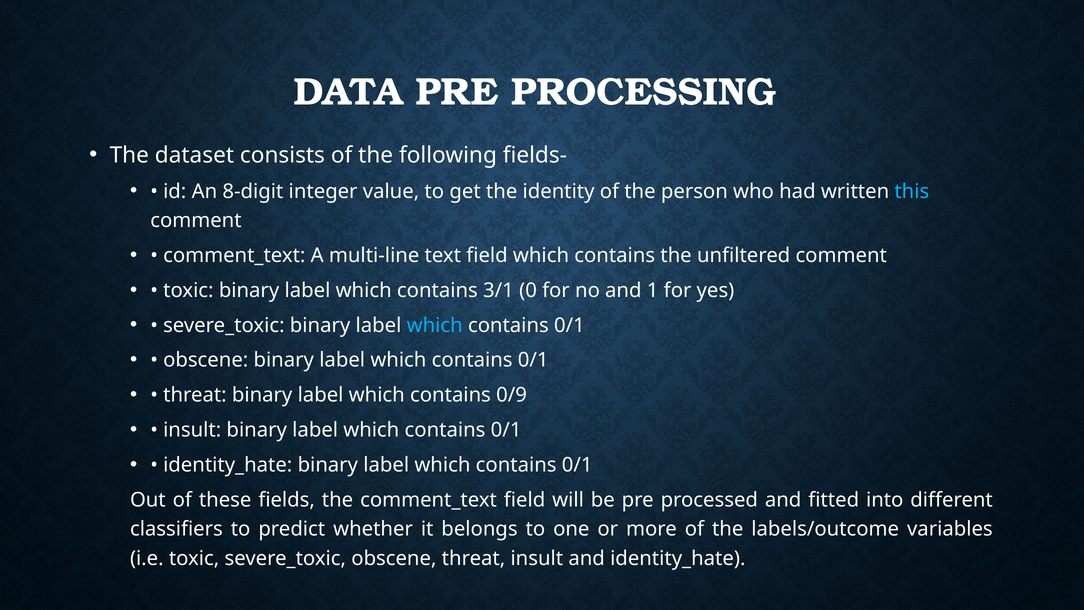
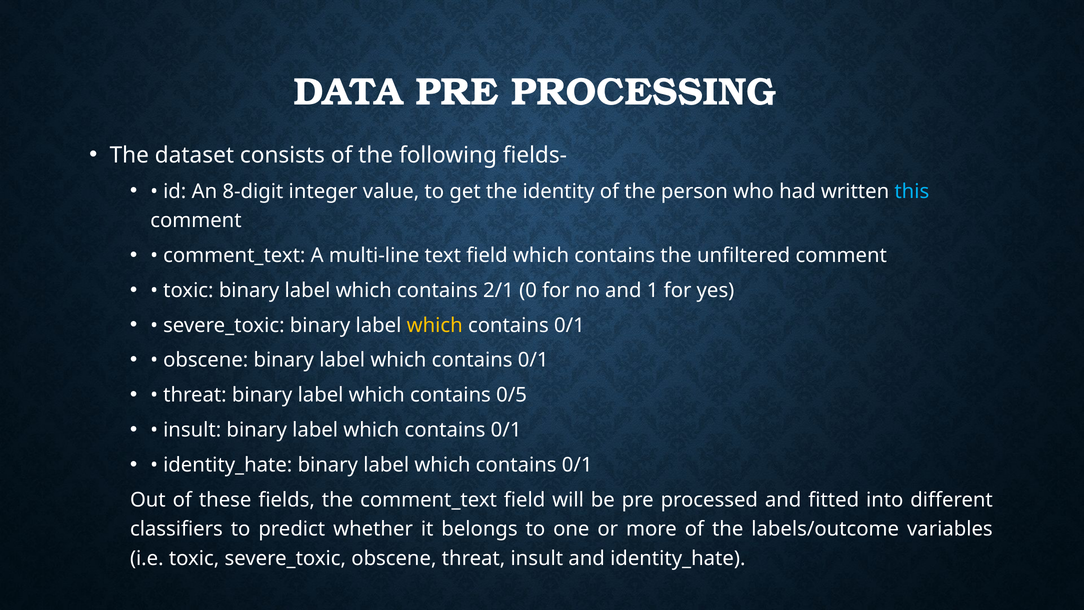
3/1: 3/1 -> 2/1 (498, 290)
which colour: light blue -> yellow (435, 325)
0/9: 0/9 -> 0/5 (512, 395)
